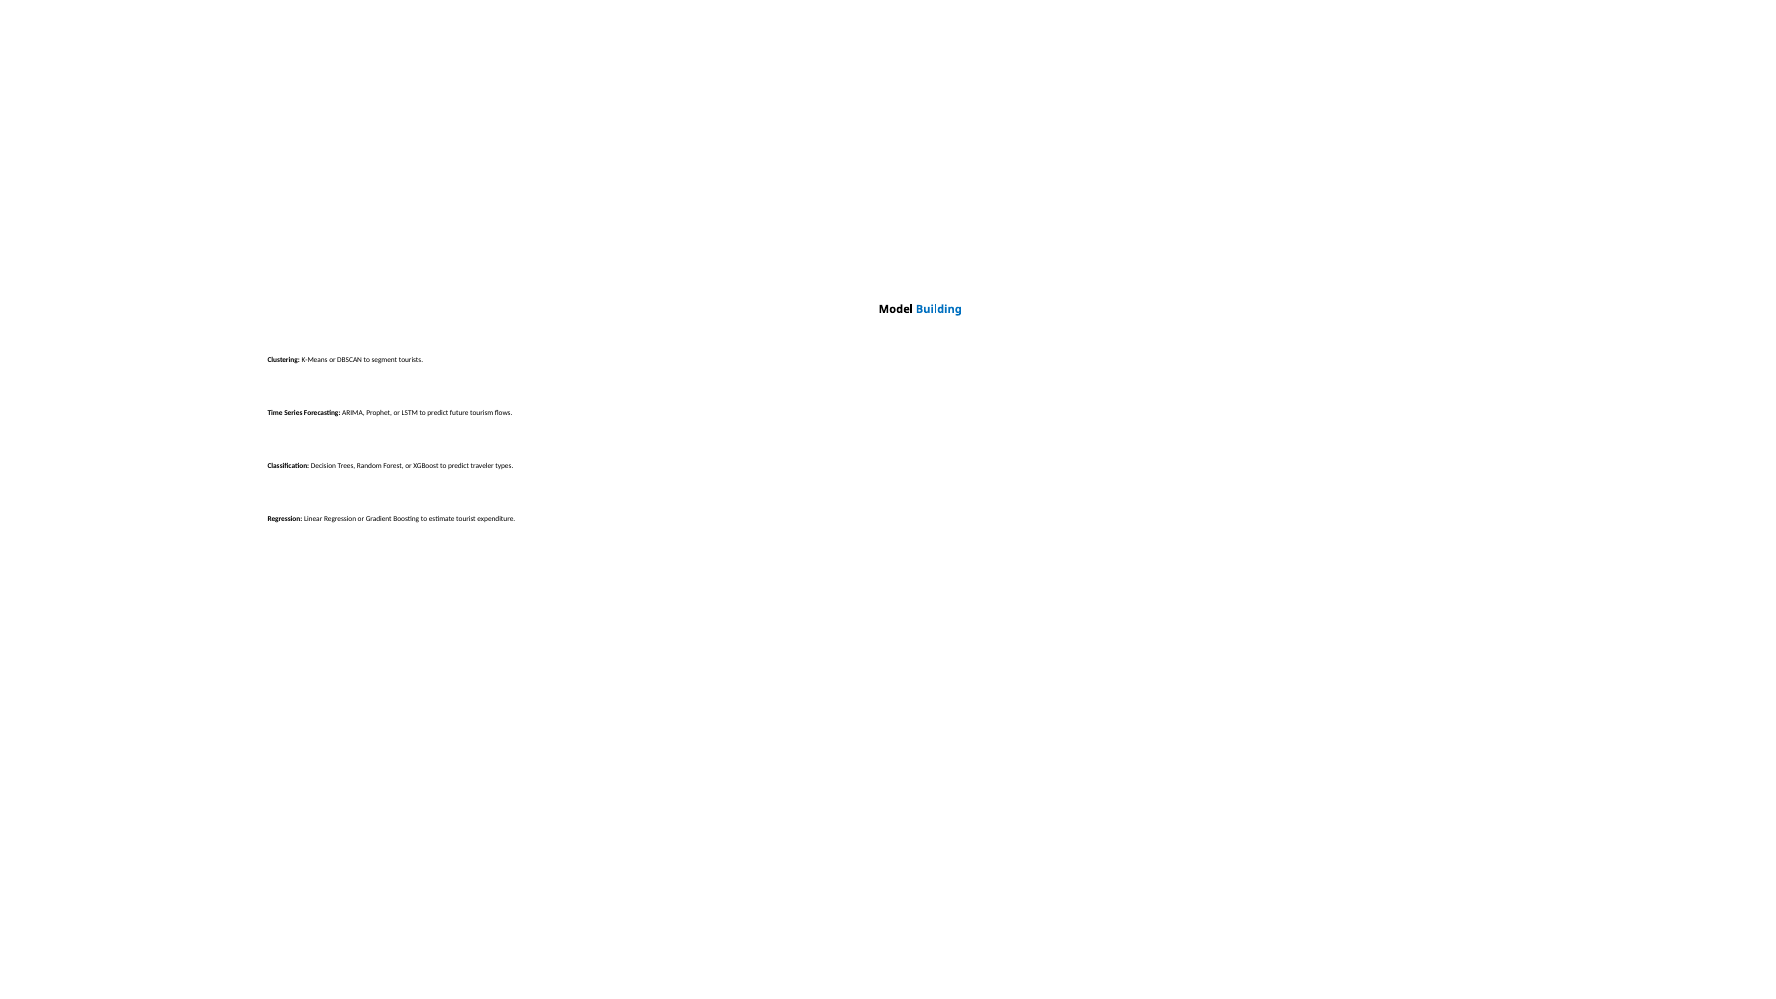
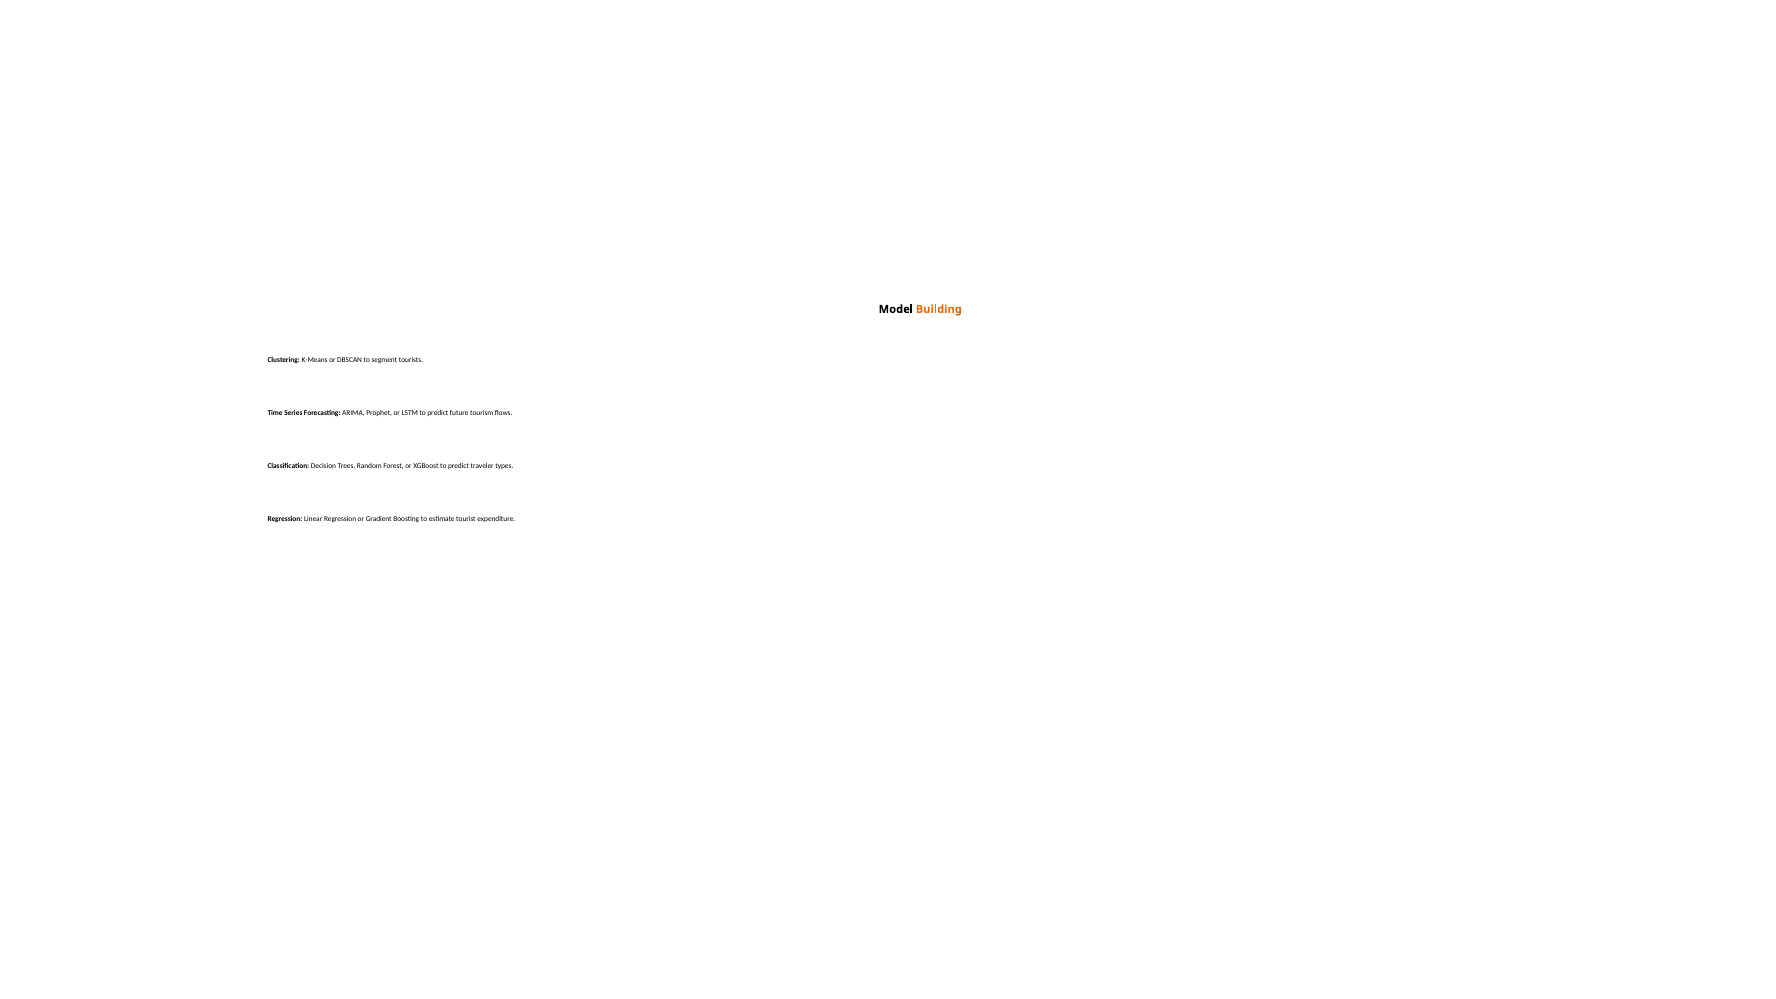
Building colour: blue -> orange (939, 309)
